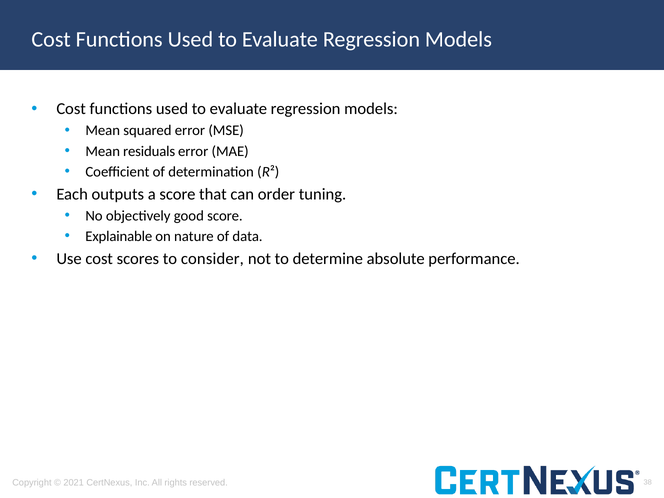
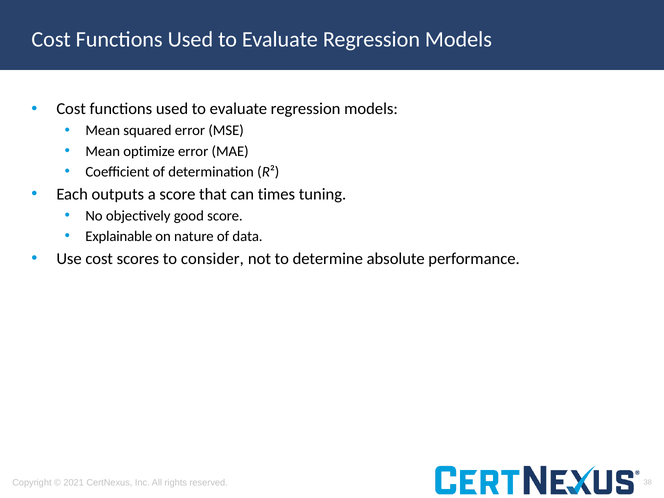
residuals: residuals -> optimize (149, 151)
order: order -> times (276, 194)
